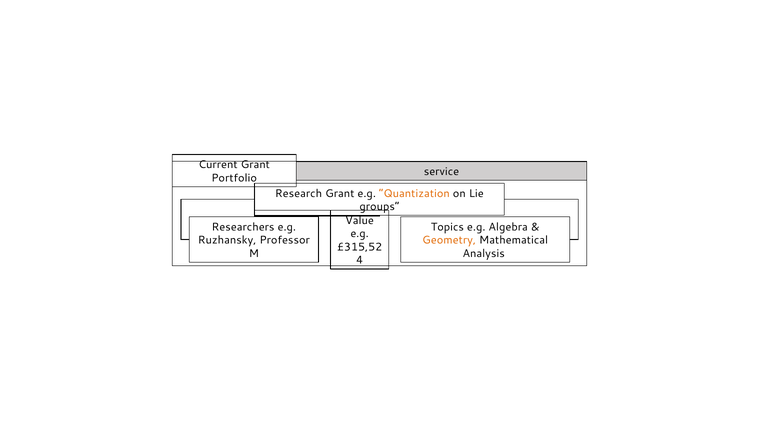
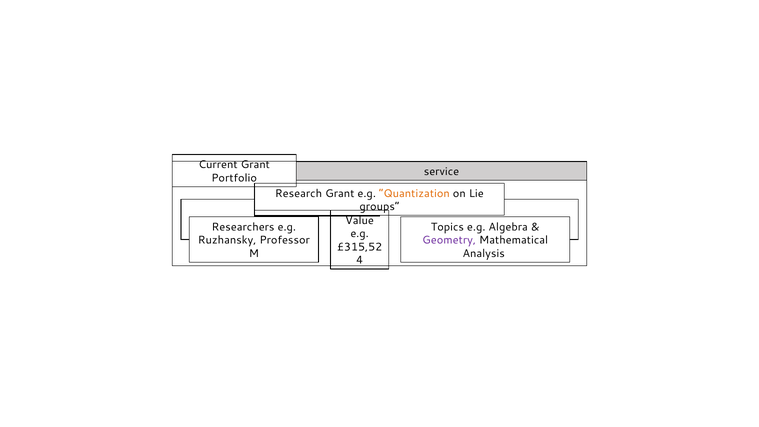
Geometry colour: orange -> purple (449, 240)
